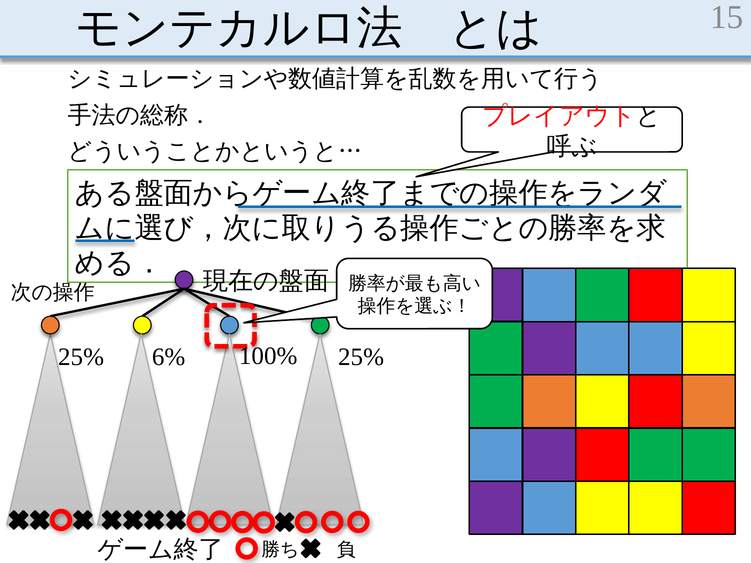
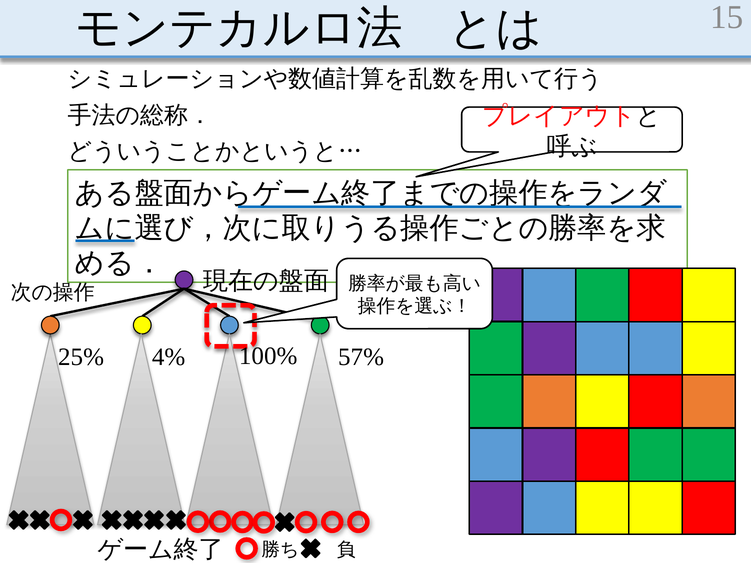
6%: 6% -> 4% (169, 357)
100% 25%: 25% -> 57% (361, 357)
